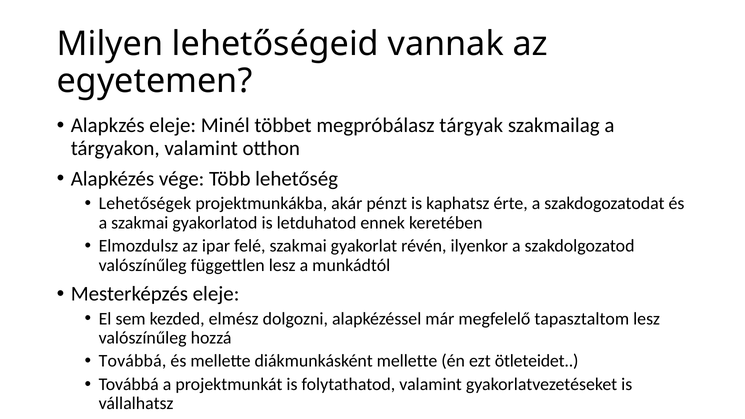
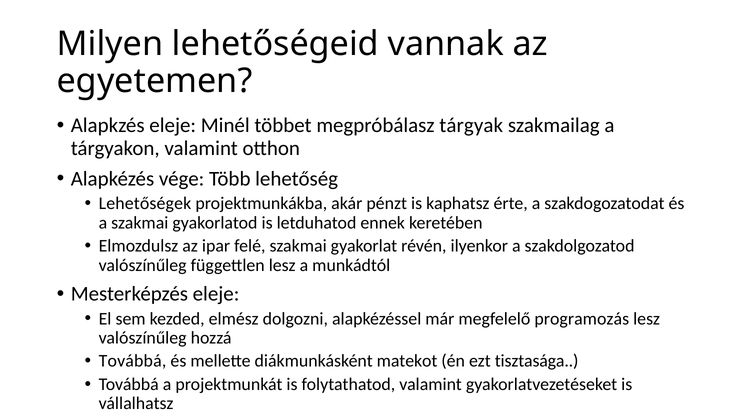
tapasztaltom: tapasztaltom -> programozás (582, 319)
diákmunkásként mellette: mellette -> matekot (407, 361)
ötleteidet: ötleteidet -> tisztasága (537, 361)
